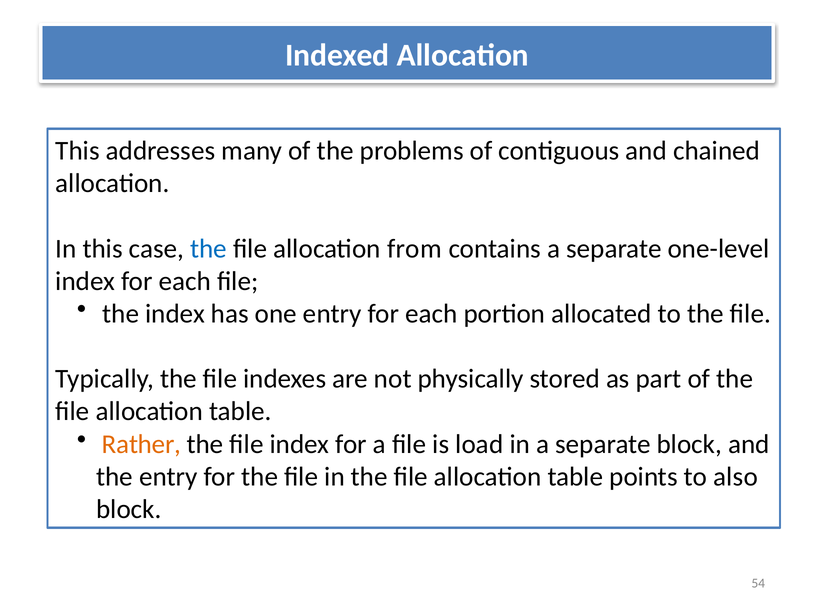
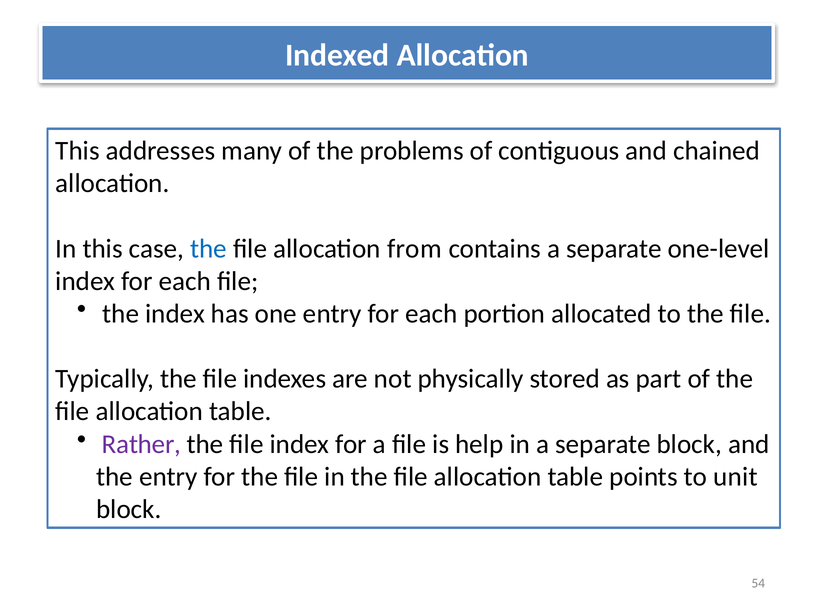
Rather colour: orange -> purple (141, 444)
load: load -> help (479, 444)
also: also -> unit (735, 476)
